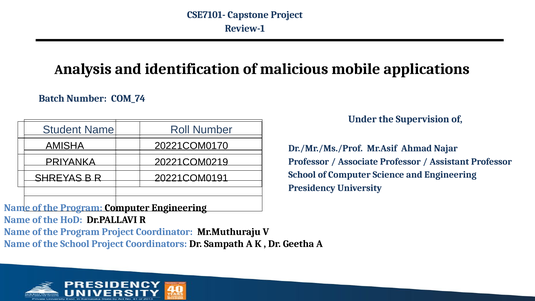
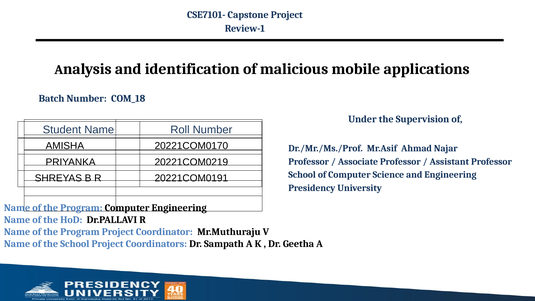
COM_74: COM_74 -> COM_18 (128, 98)
